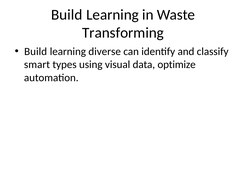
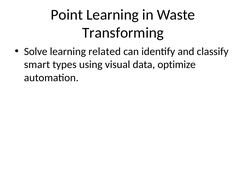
Build: Build -> Point (67, 15)
Build: Build -> Solve (36, 52)
diverse: diverse -> related (105, 52)
